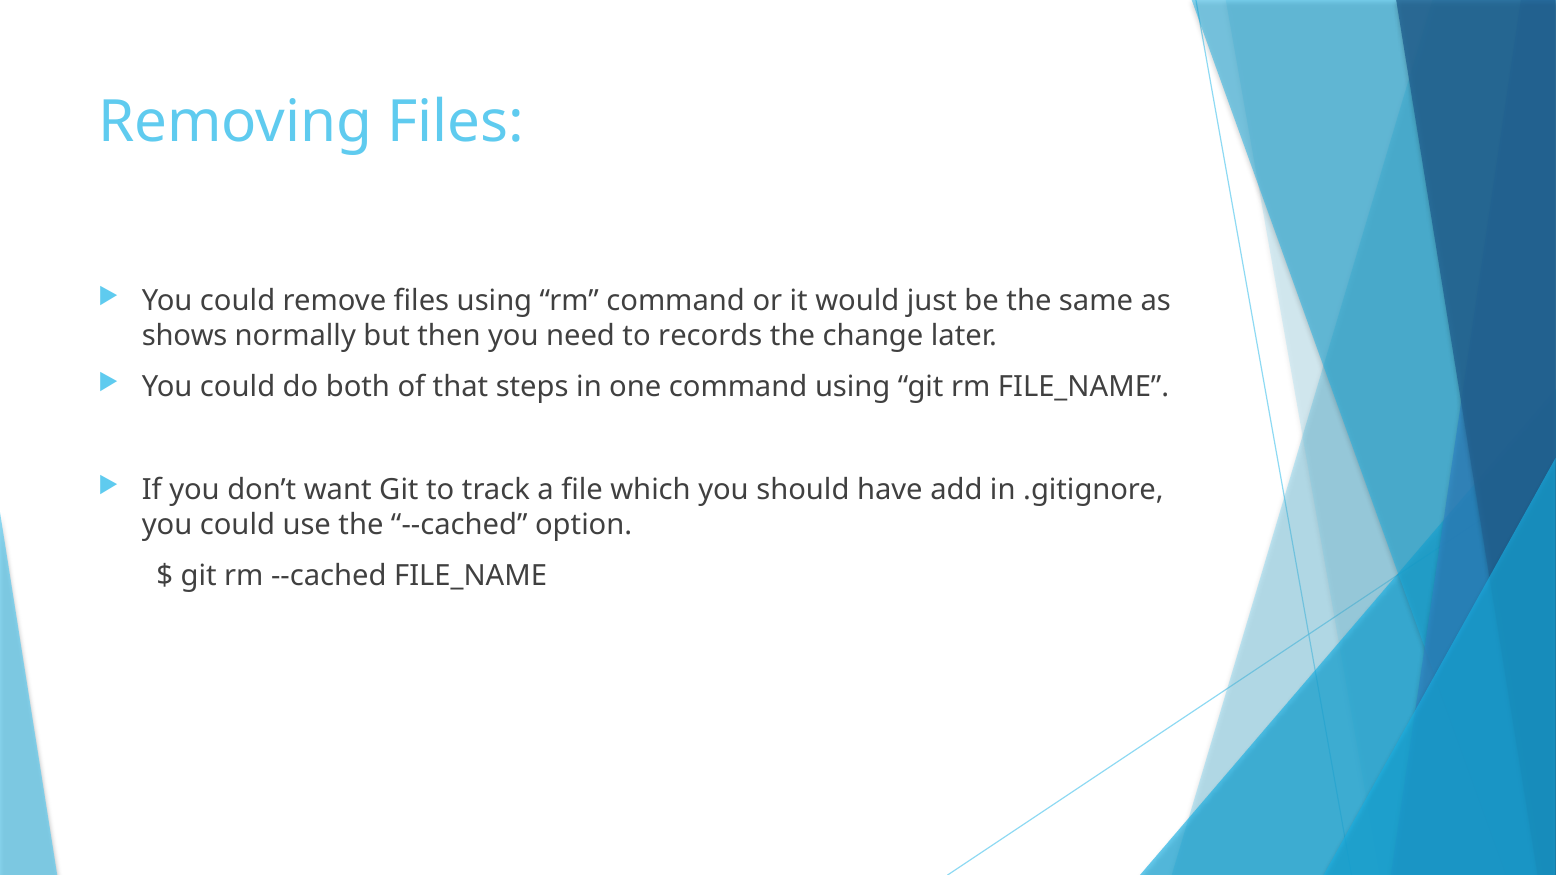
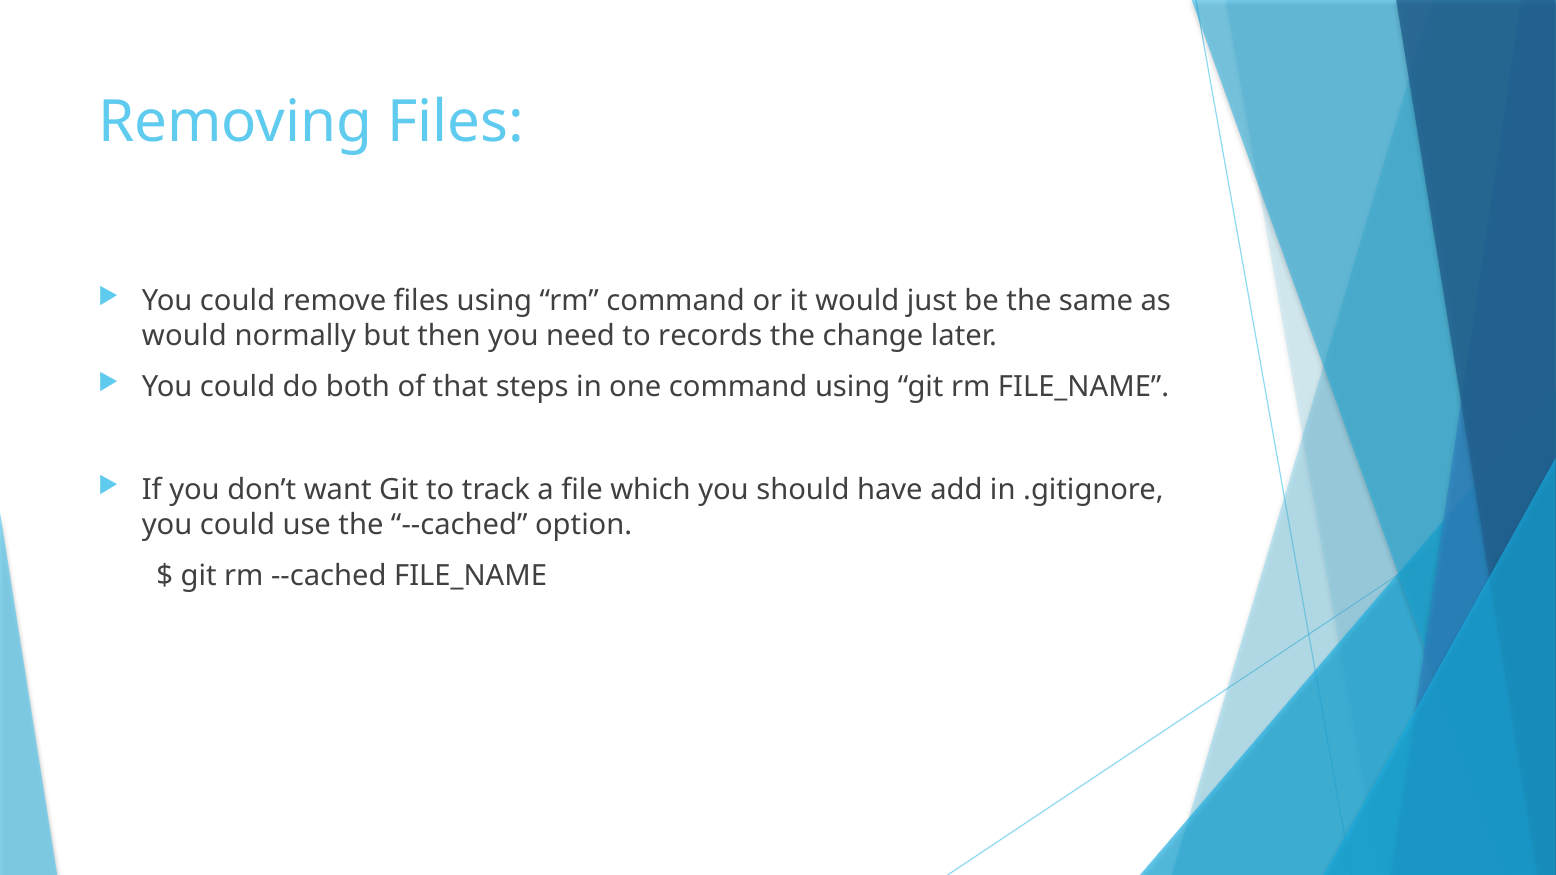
shows: shows -> would (184, 336)
